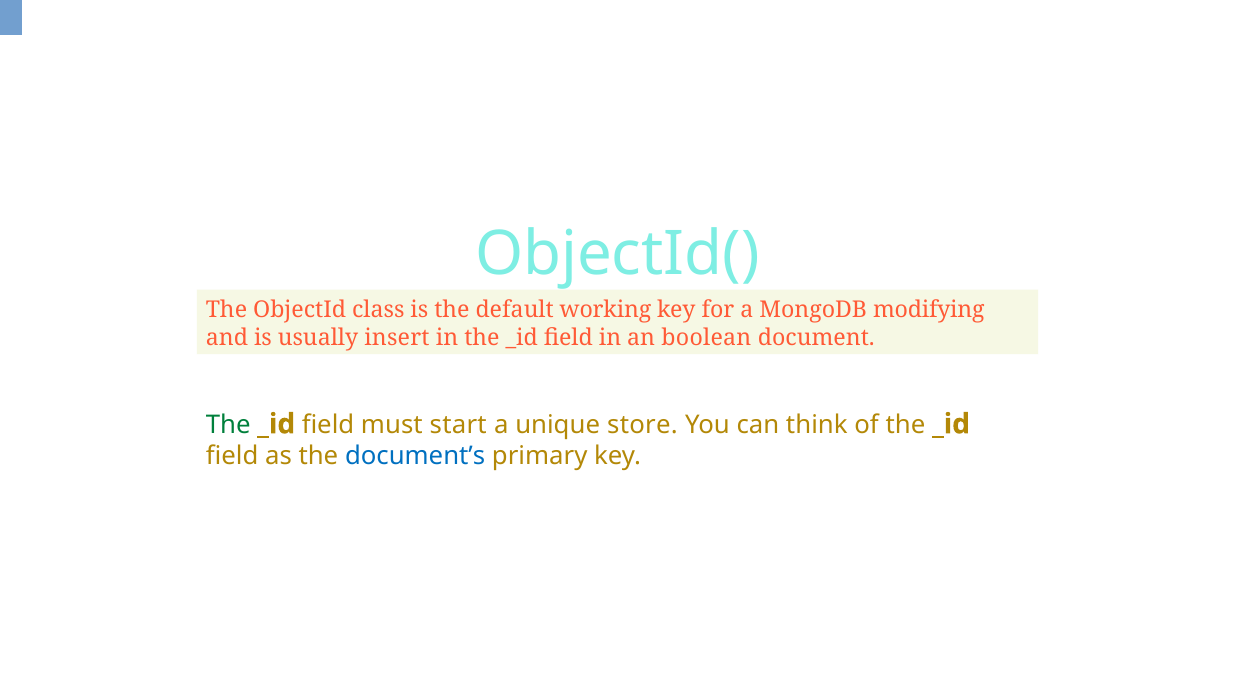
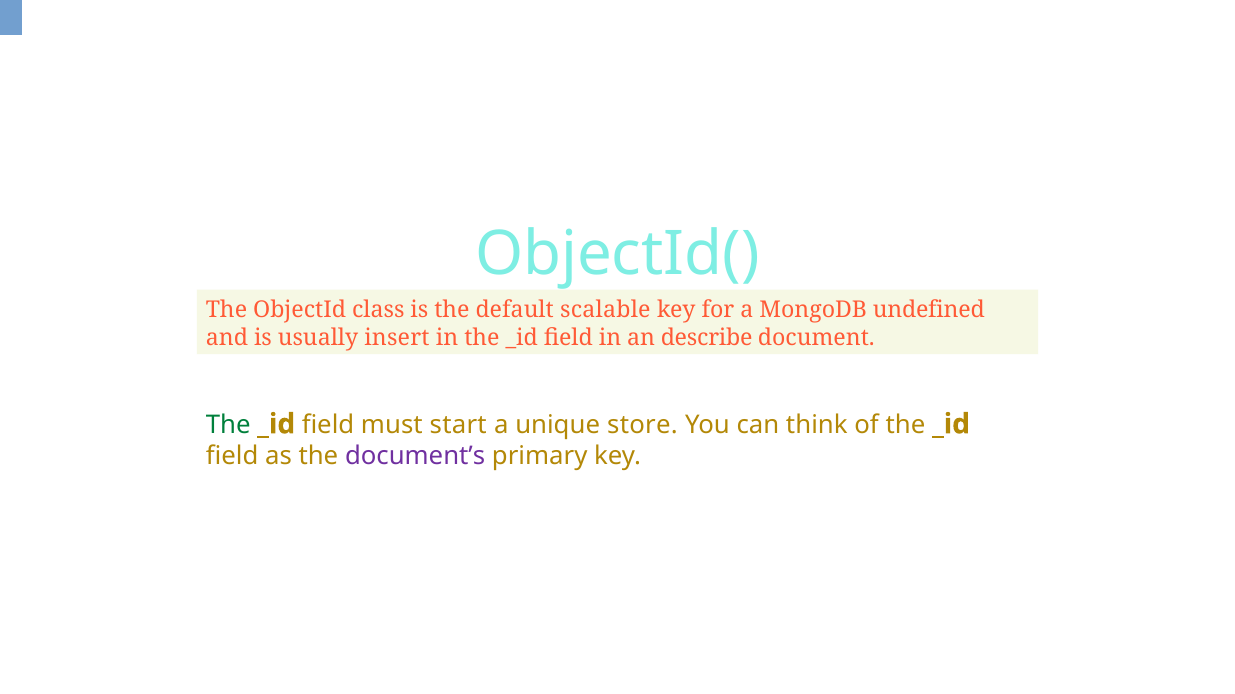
working: working -> scalable (605, 310)
modifying: modifying -> undefined (929, 310)
boolean: boolean -> describe (707, 338)
document’s colour: blue -> purple (415, 457)
